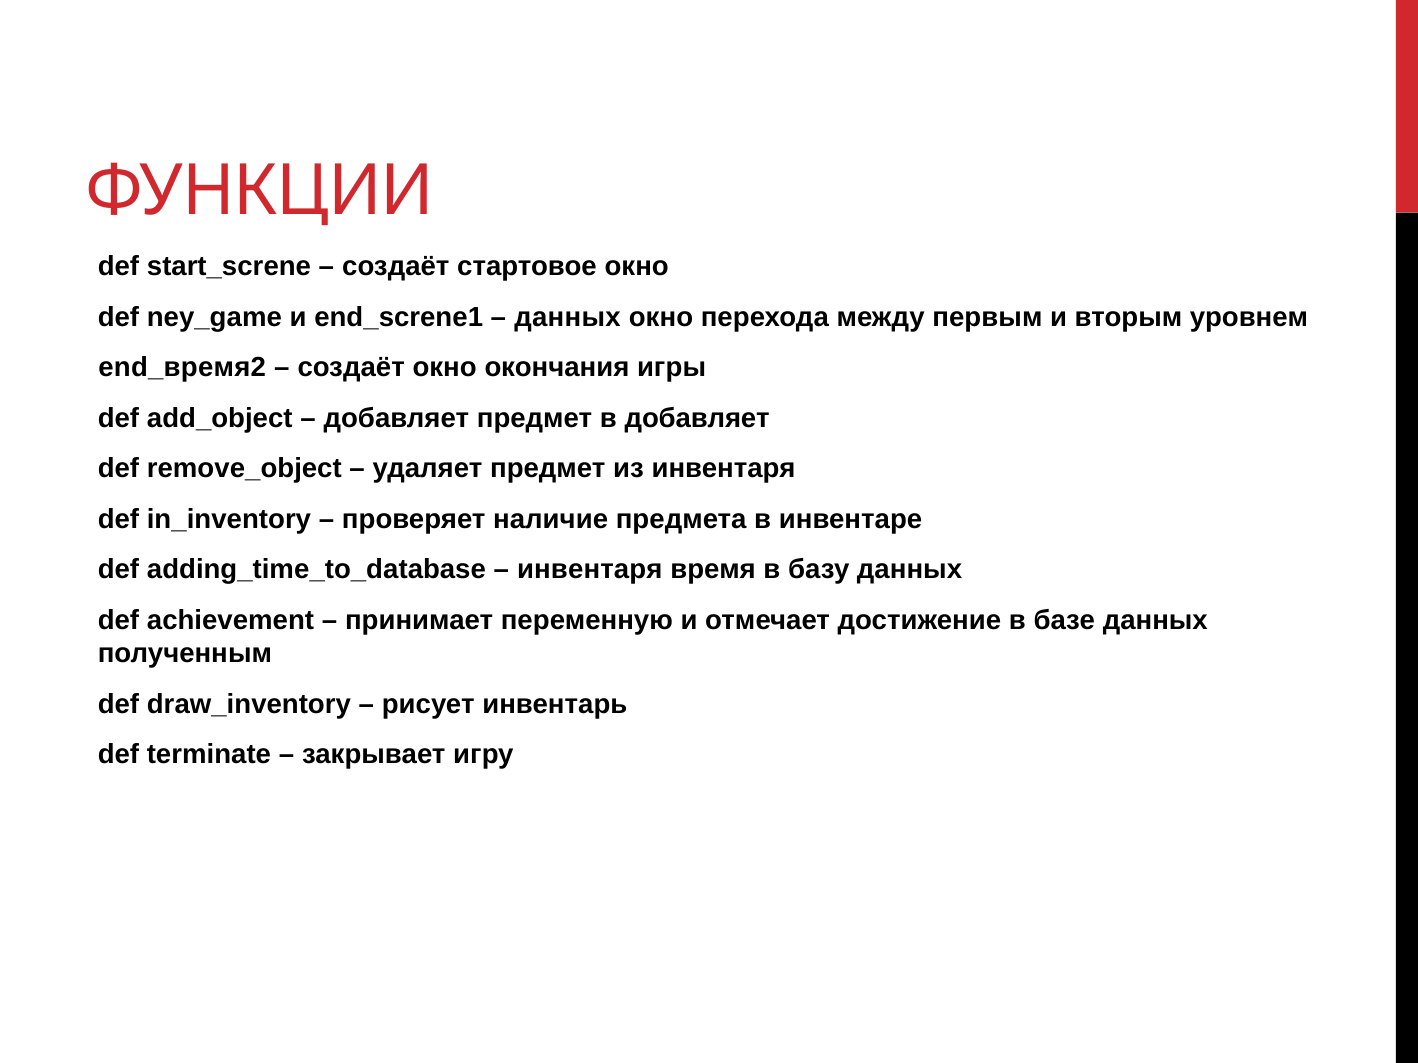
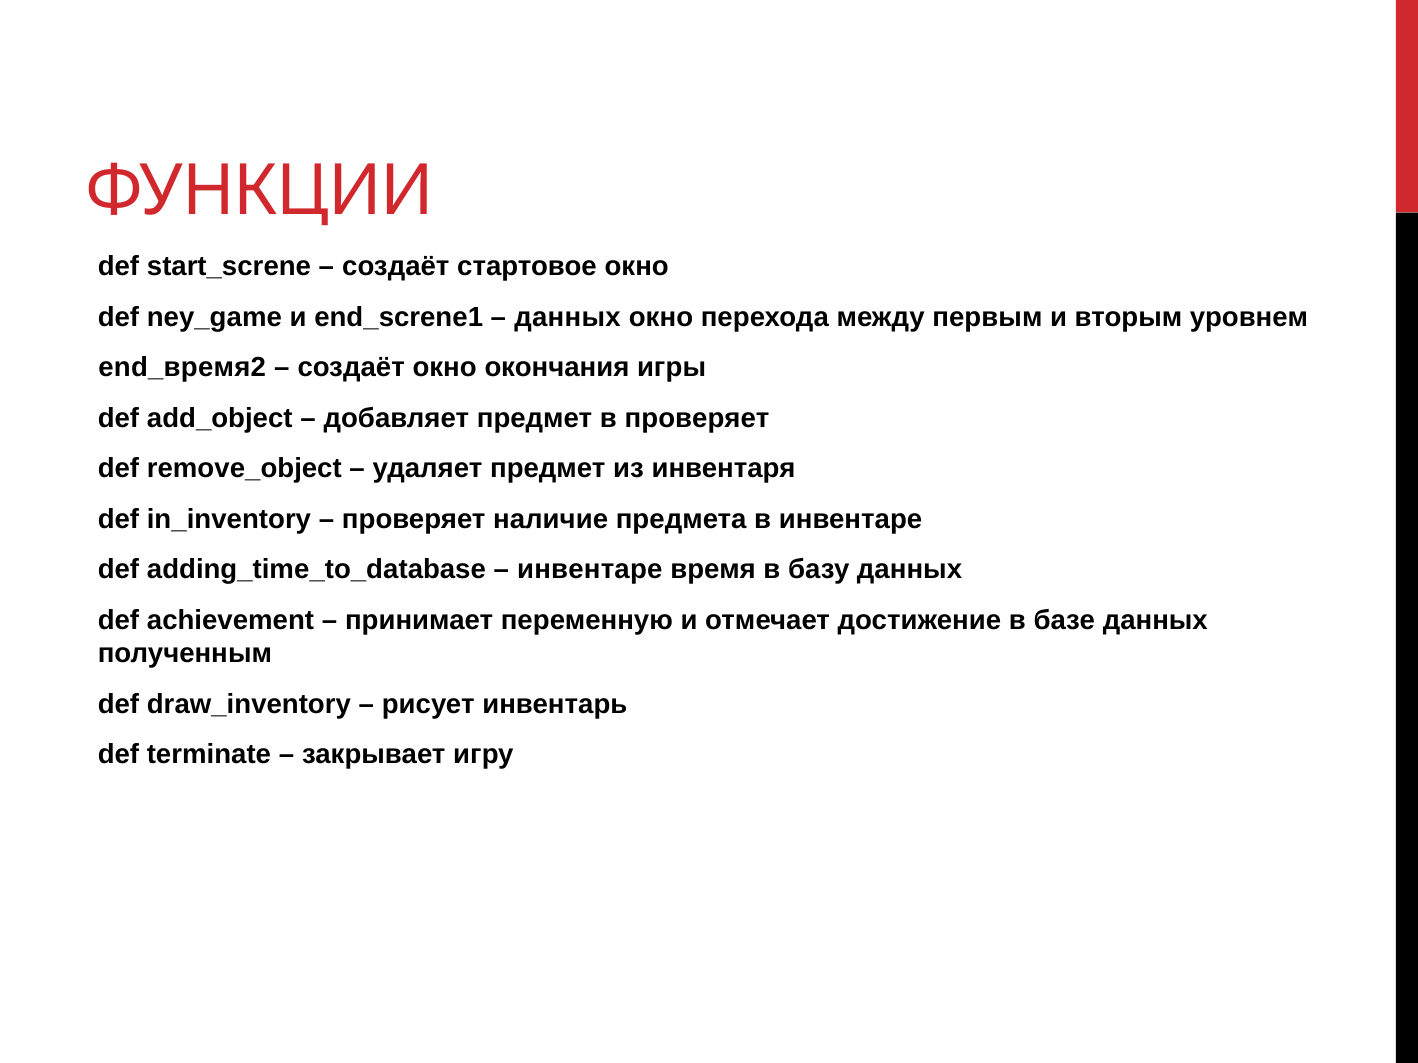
в добавляет: добавляет -> проверяет (697, 419)
инвентаря: инвентаря -> инвентаре (590, 570)
